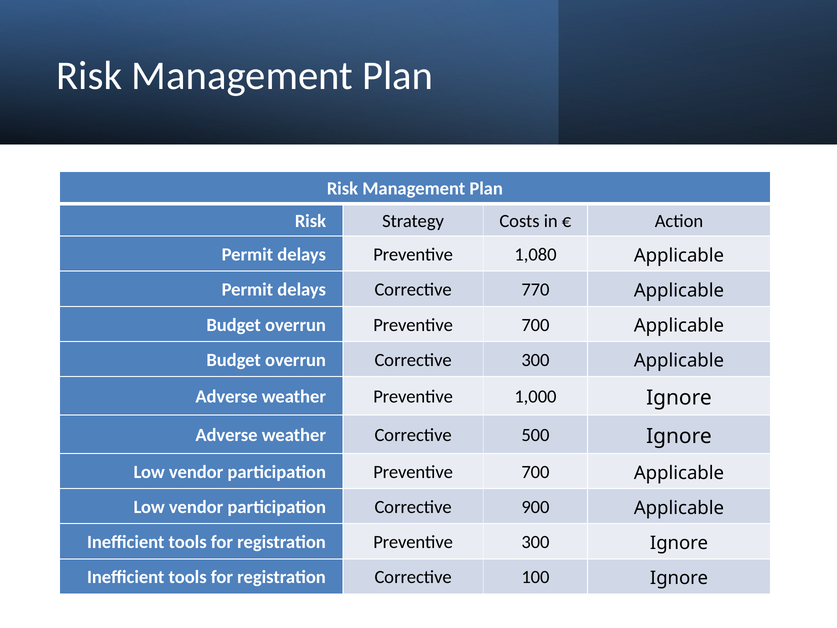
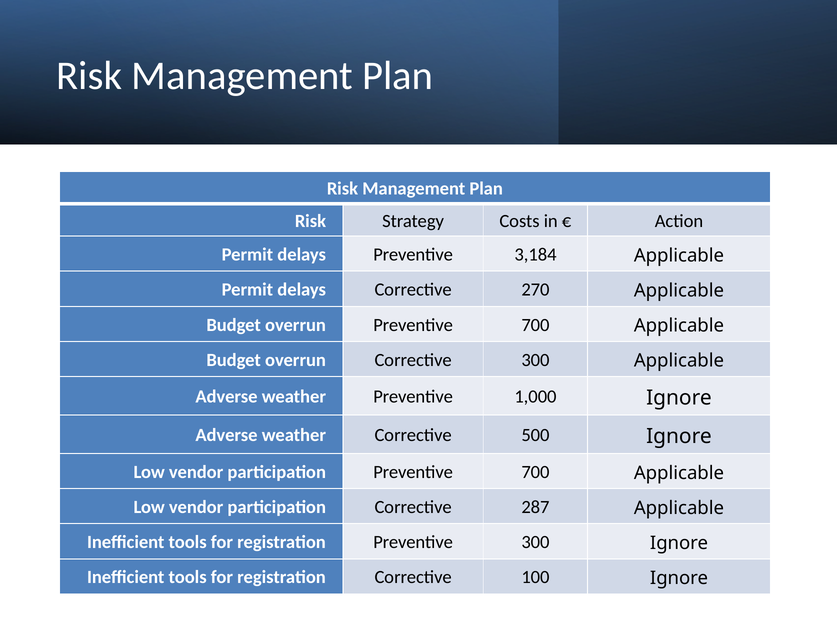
1,080: 1,080 -> 3,184 (535, 255)
770: 770 -> 270 (535, 290)
900: 900 -> 287 (535, 507)
